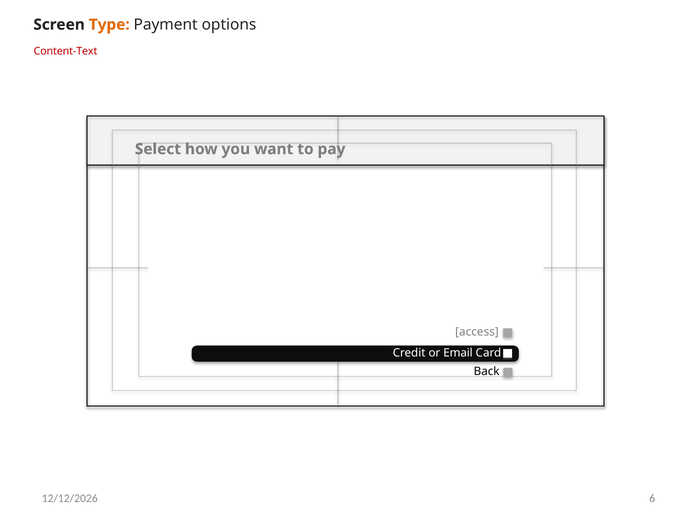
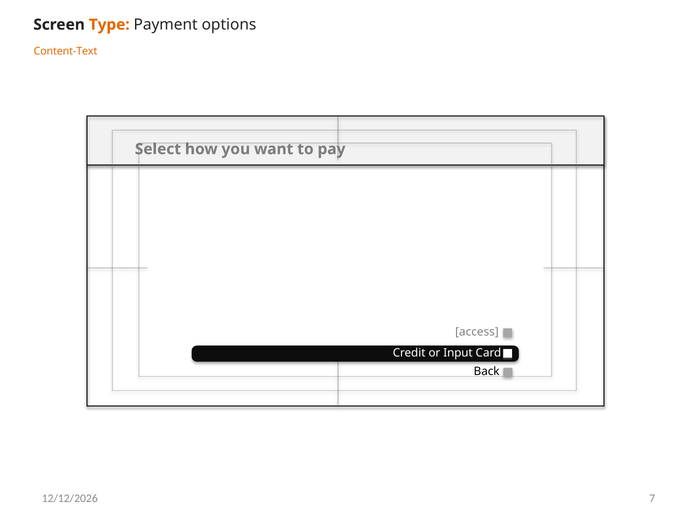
Content-Text colour: red -> orange (65, 51)
Email: Email -> Input (458, 354)
6: 6 -> 7 (652, 499)
